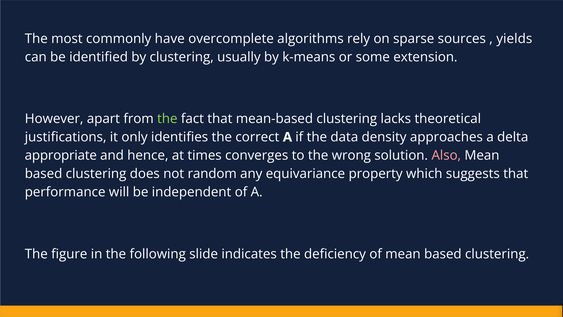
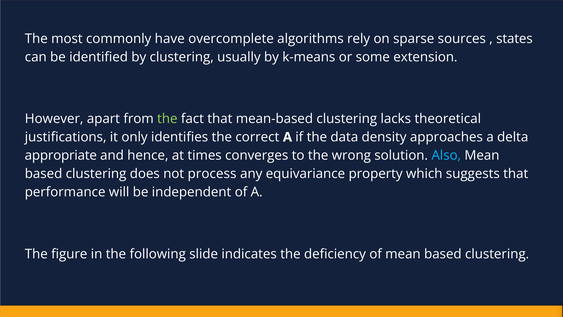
yields: yields -> states (514, 39)
Also colour: pink -> light blue (446, 155)
random: random -> process (212, 174)
